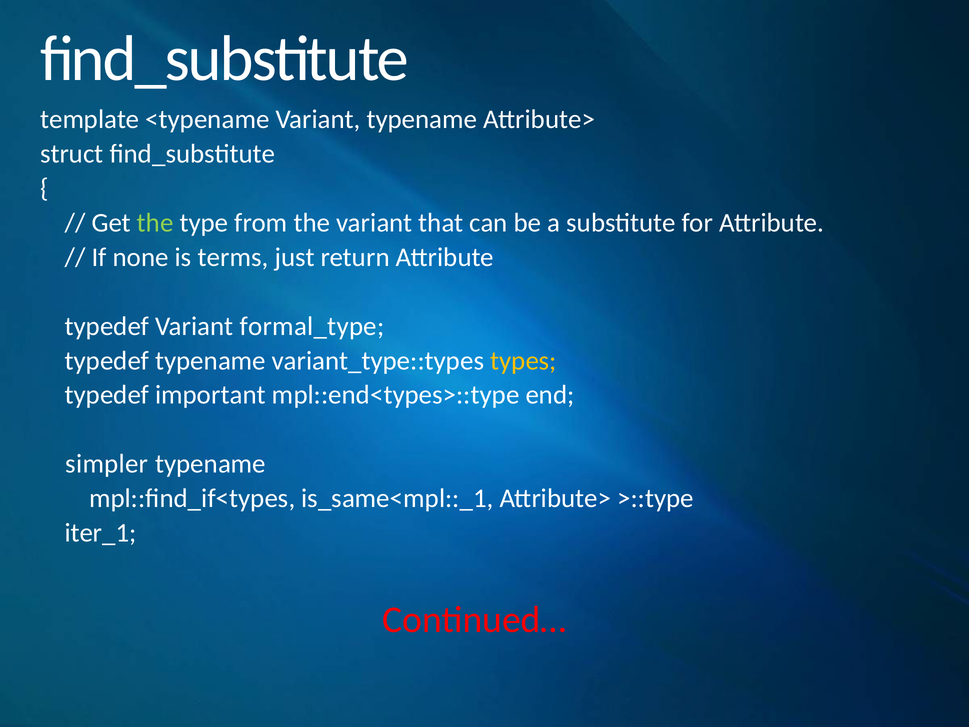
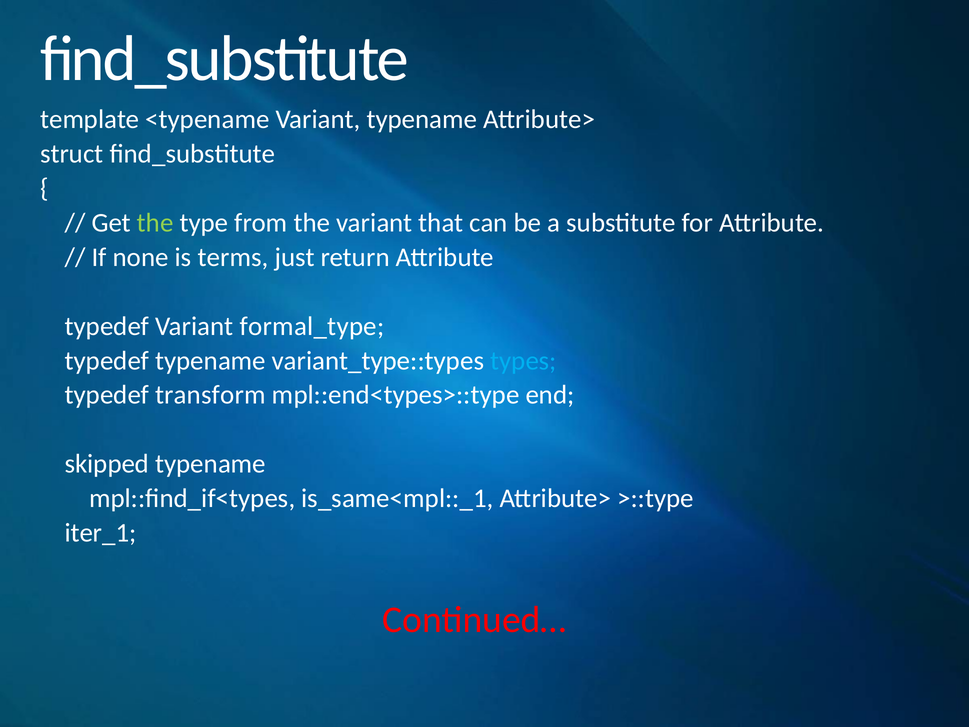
types colour: yellow -> light blue (523, 361)
important: important -> transform (210, 395)
simpler: simpler -> skipped (107, 464)
